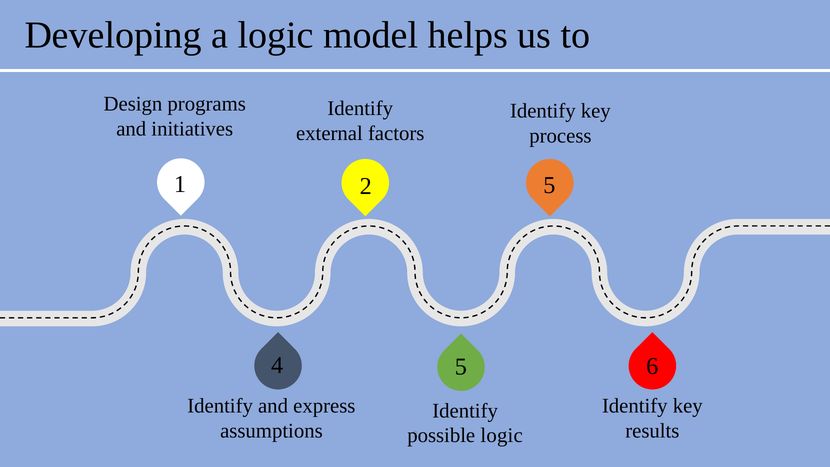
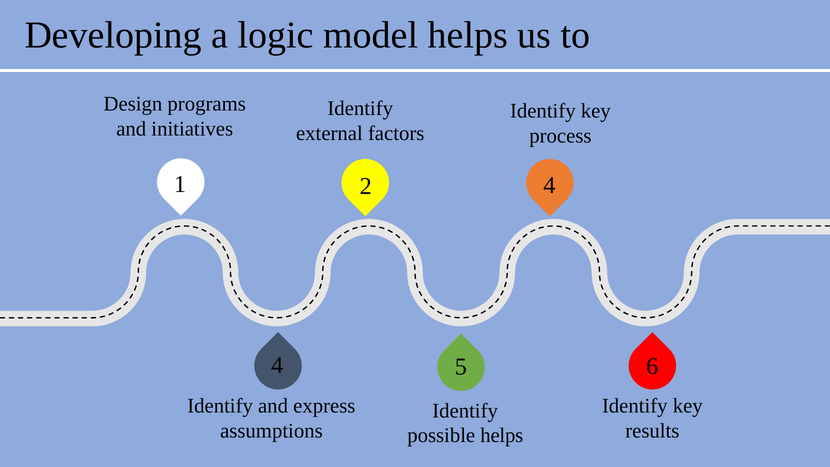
2 5: 5 -> 4 (549, 185)
logic: logic -> helps (502, 435)
